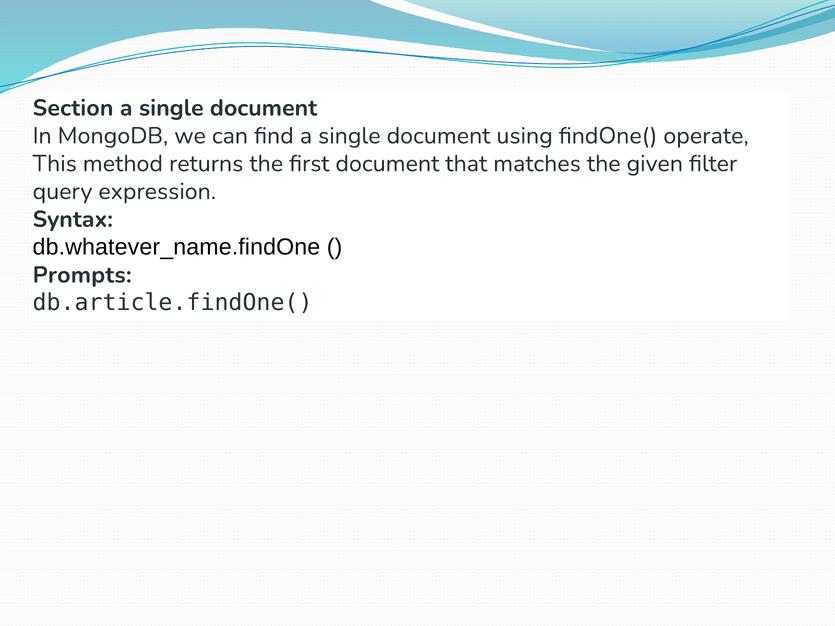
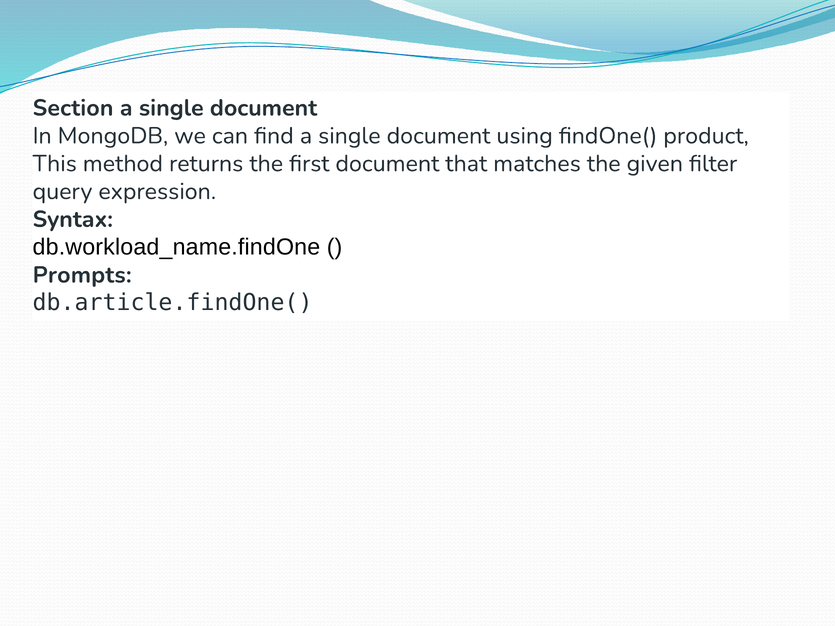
operate: operate -> product (706, 136)
db.whatever_name.findOne: db.whatever_name.findOne -> db.workload_name.findOne (176, 247)
